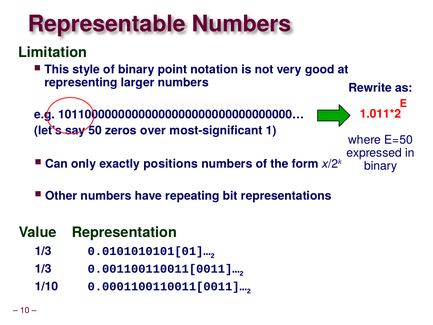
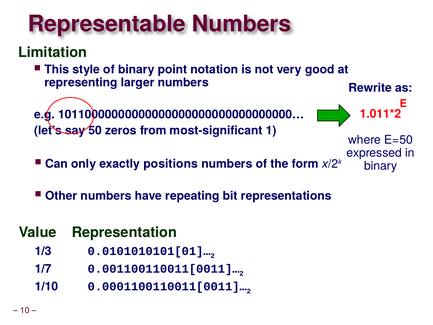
over: over -> from (153, 131)
1/3: 1/3 -> 1/7 (43, 269)
